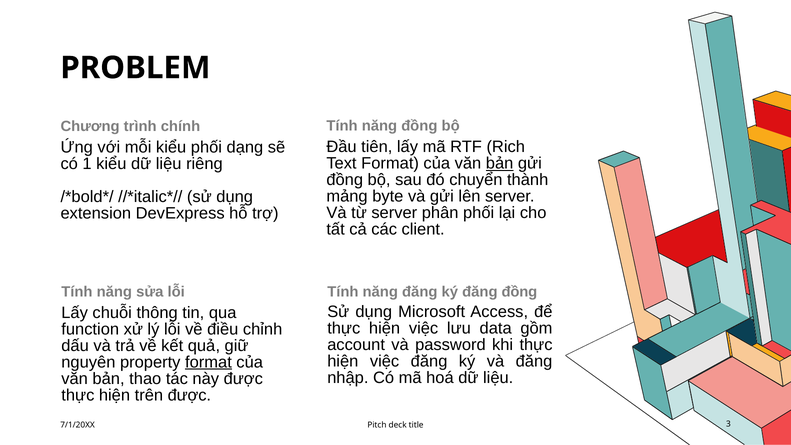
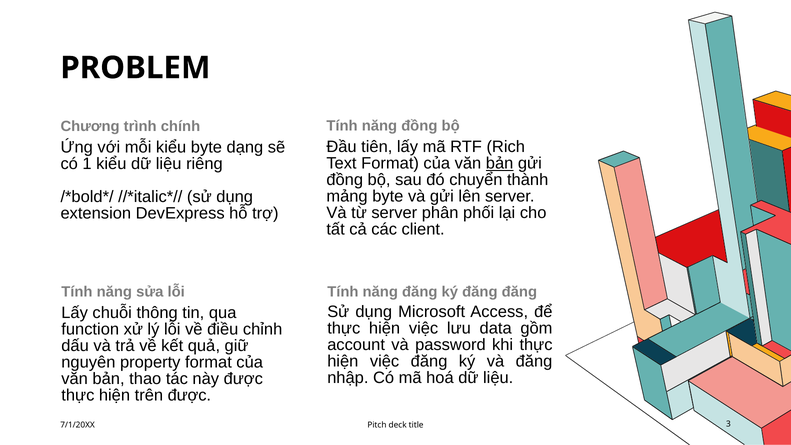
kiểu phối: phối -> byte (206, 147)
đăng đồng: đồng -> đăng (519, 292)
format underline: present -> none (208, 362)
